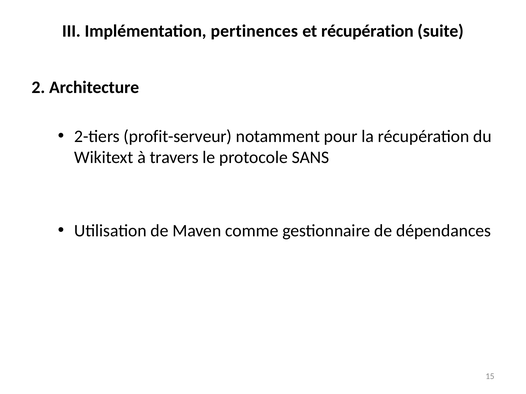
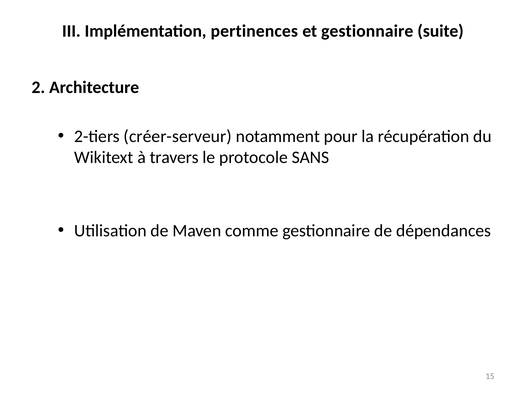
et récupération: récupération -> gestionnaire (367, 31)
profit-serveur: profit-serveur -> créer-serveur (178, 136)
